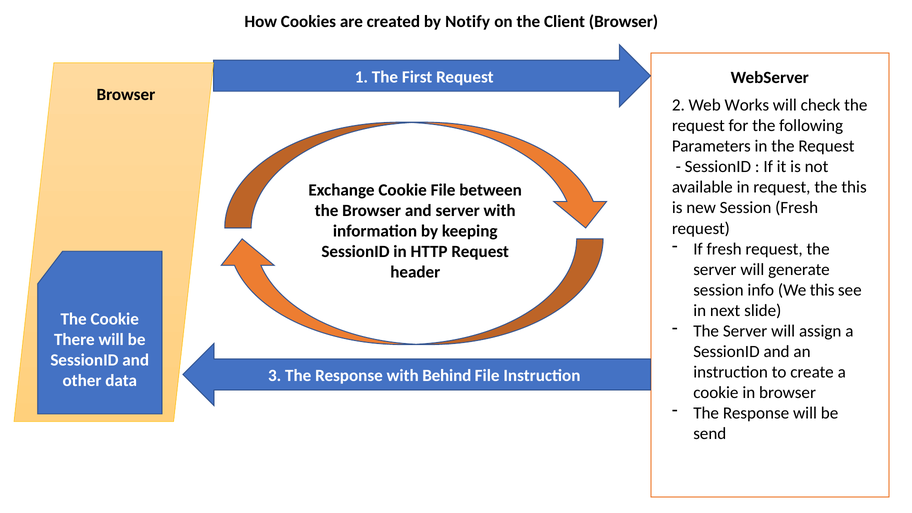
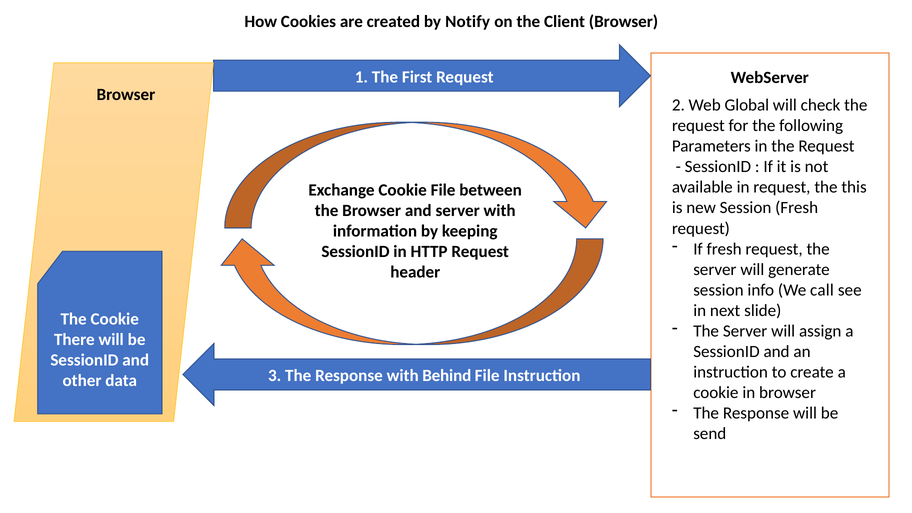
Works: Works -> Global (747, 105)
We this: this -> call (822, 290)
